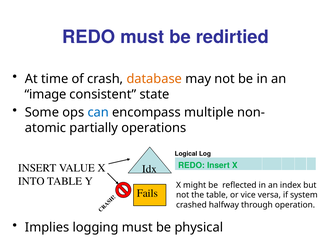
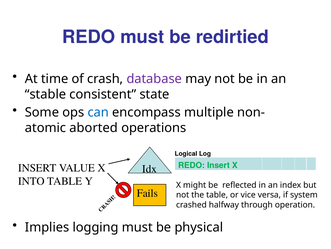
database colour: orange -> purple (154, 79)
image: image -> stable (46, 94)
partially: partially -> aborted (94, 128)
